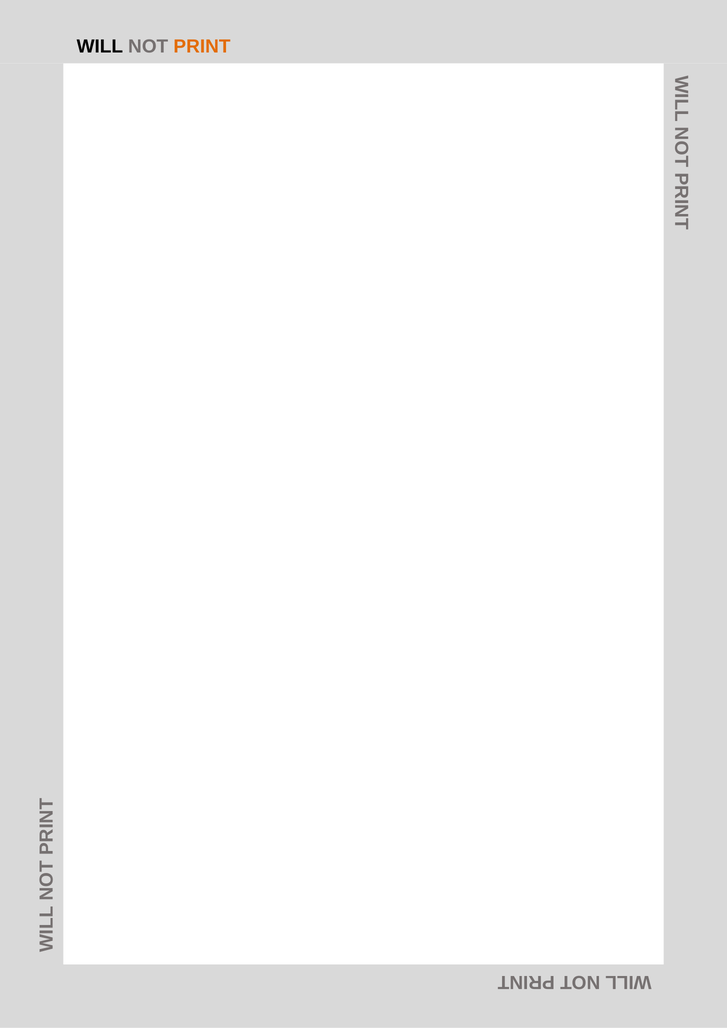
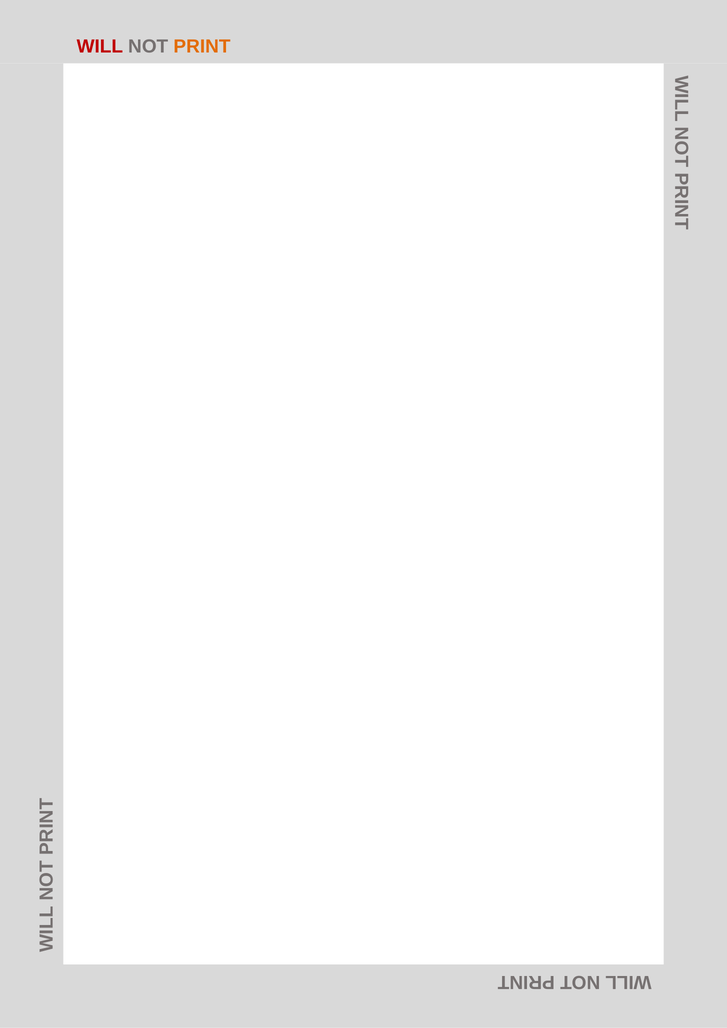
WILL colour: black -> red (100, 47)
